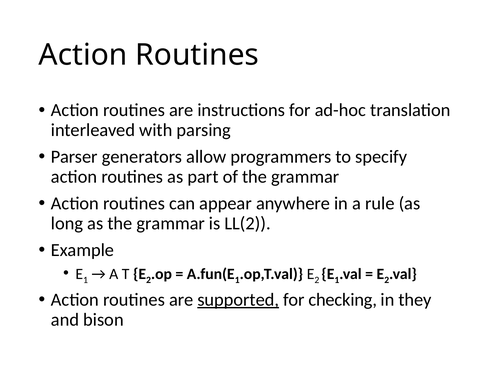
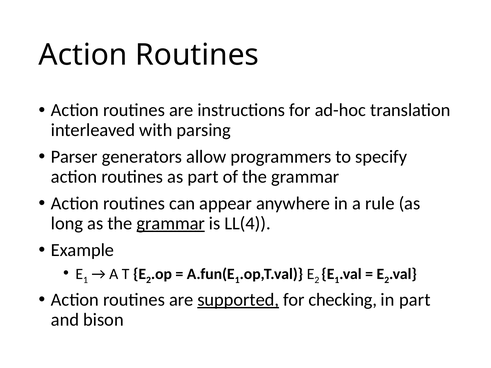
grammar underline: none -> present (171, 224)
LL(2: LL(2 -> LL(4 (248, 224)
in they: they -> part (415, 300)
